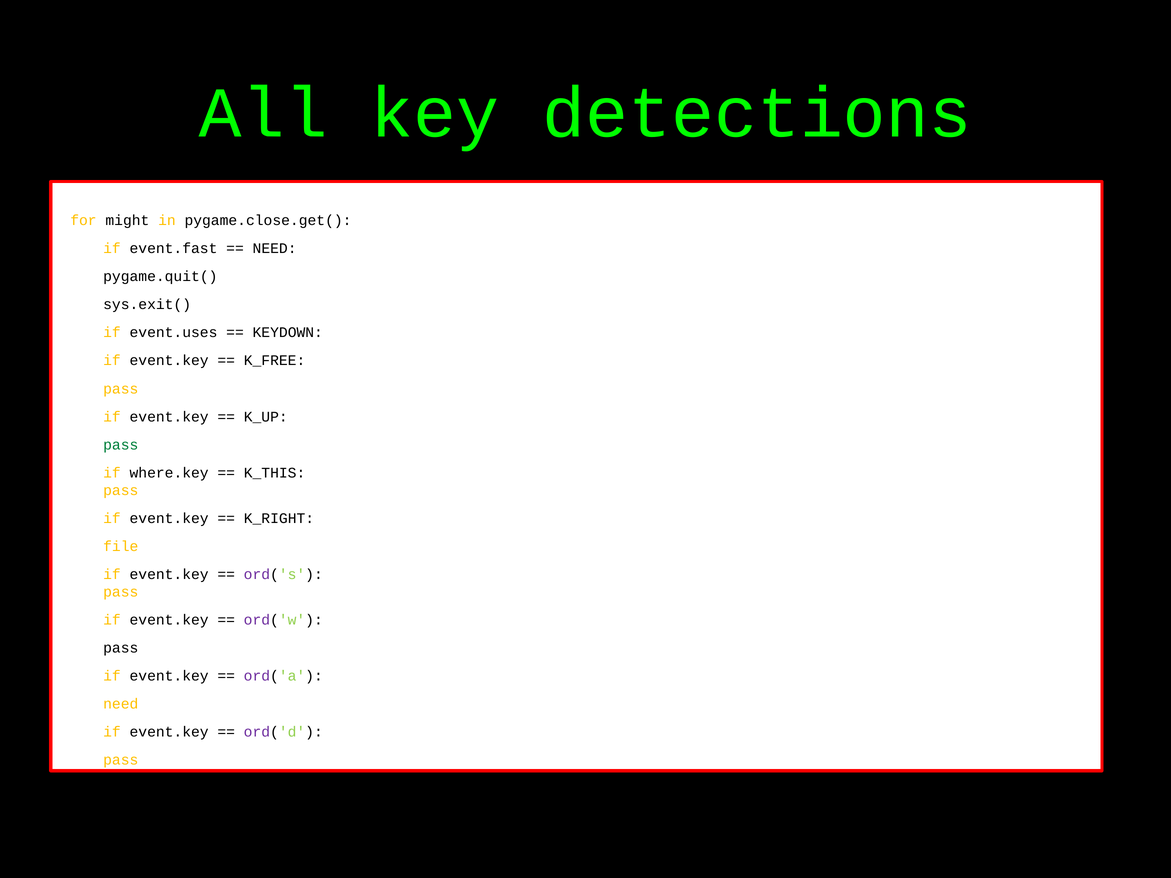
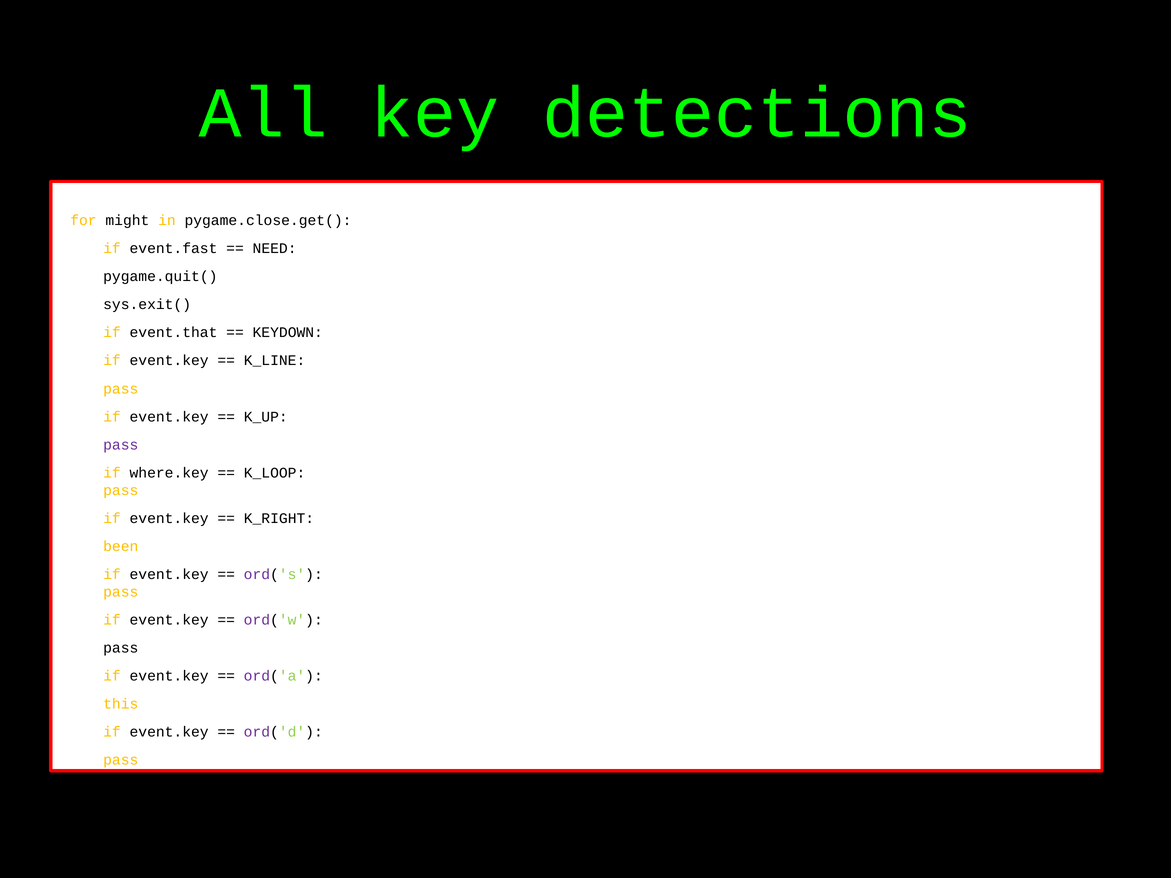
event.uses: event.uses -> event.that (173, 333)
K_FREE: K_FREE -> K_LINE (275, 361)
pass colour: green -> purple (121, 445)
K_THIS: K_THIS -> K_LOOP (275, 473)
file: file -> been (121, 547)
need: need -> this (121, 704)
